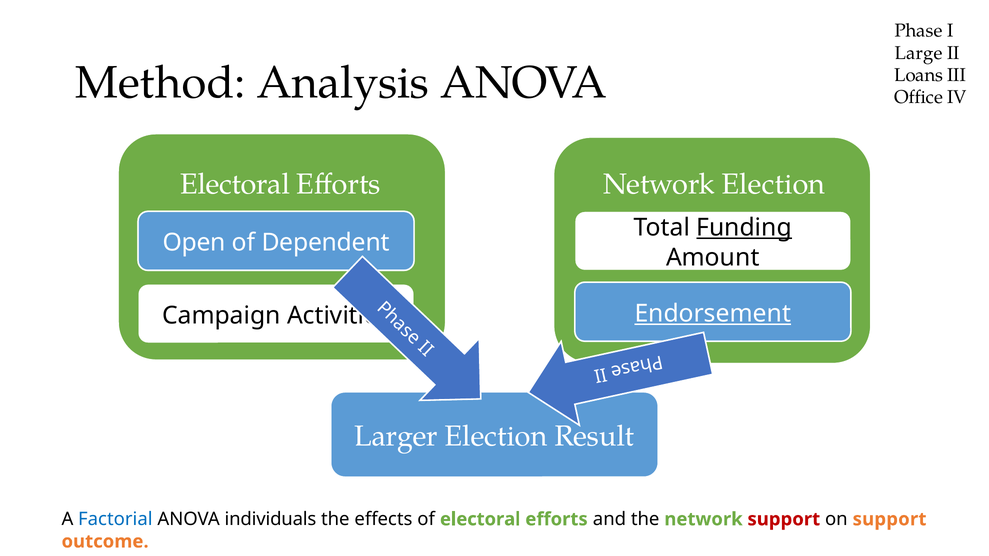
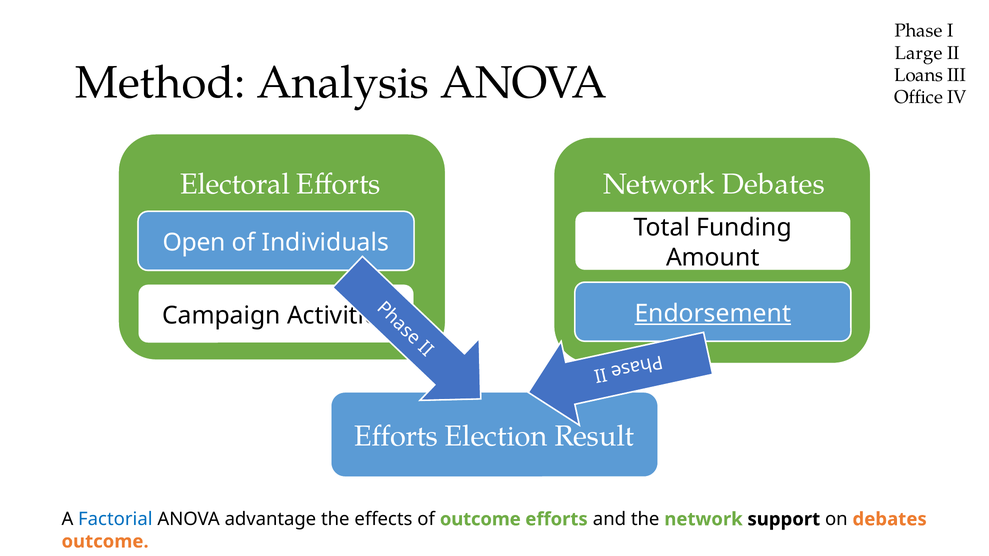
Network Election: Election -> Debates (773, 184)
Funding underline: present -> none (744, 228)
Dependent: Dependent -> Individuals (325, 243)
Larger: Larger -> Efforts (396, 437)
individuals: individuals -> advantage (270, 519)
of electoral: electoral -> outcome (480, 519)
support colour: red -> black (784, 519)
on support: support -> debates (890, 519)
